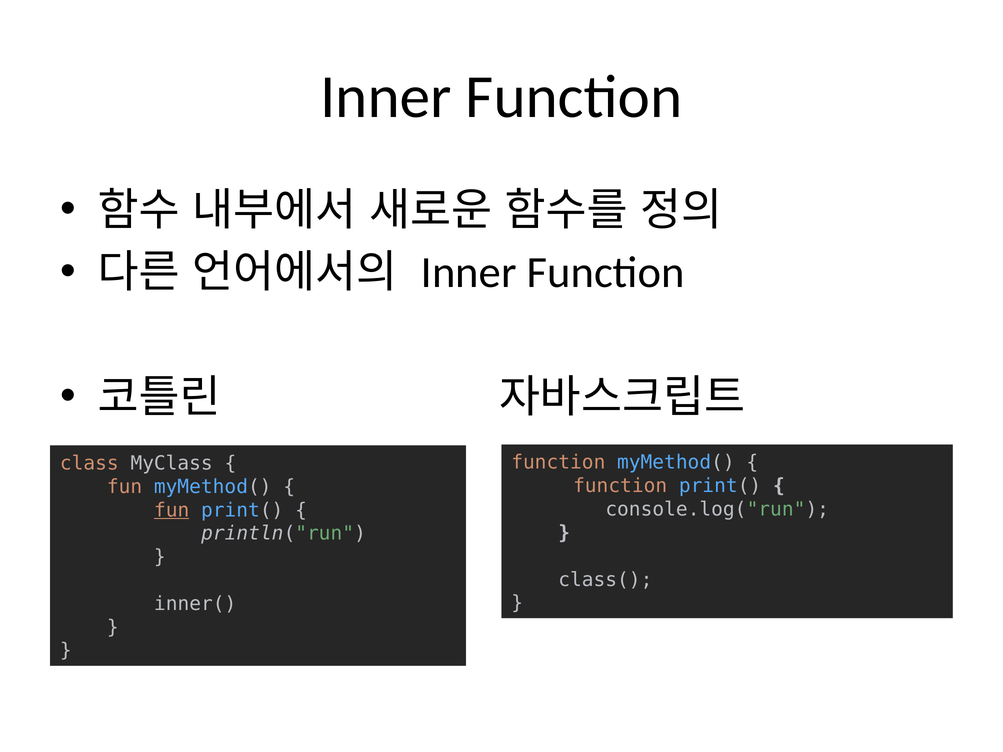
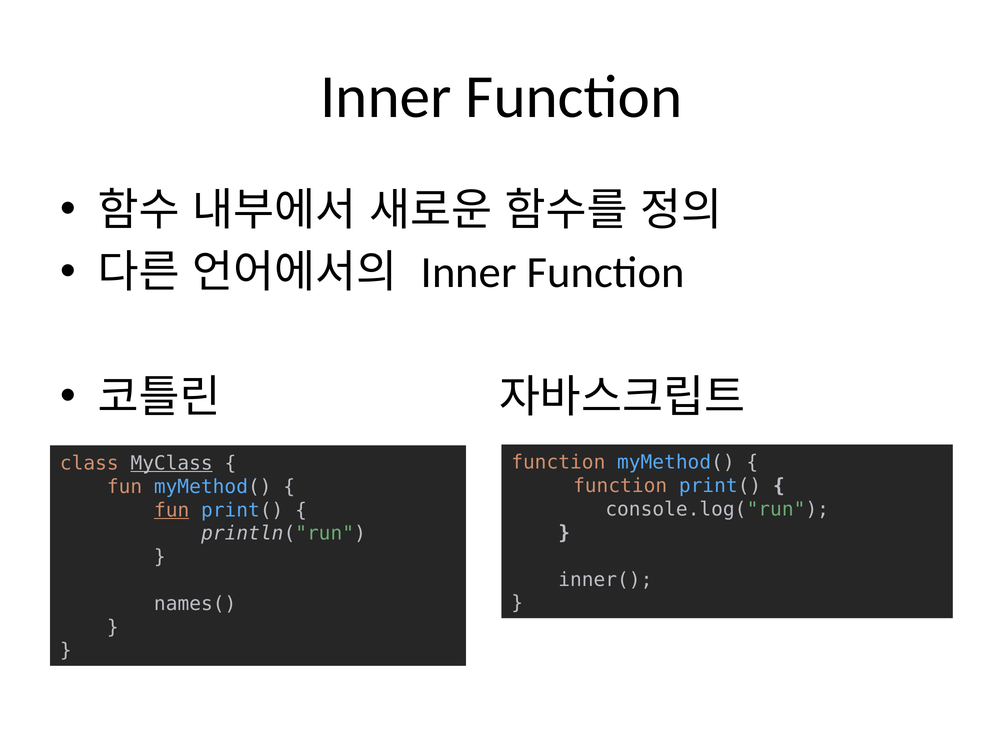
MyClass underline: none -> present (172, 463)
class(: class( -> inner( (605, 580)
inner(: inner( -> names( (195, 604)
